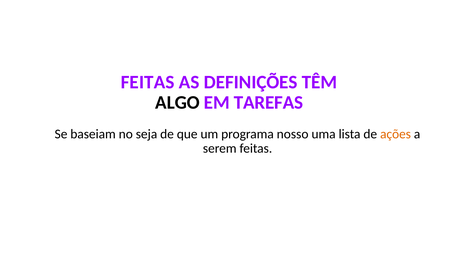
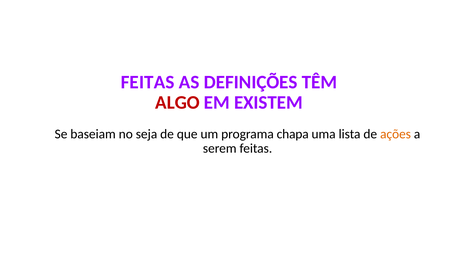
ALGO colour: black -> red (177, 103)
TAREFAS: TAREFAS -> EXISTEM (268, 103)
nosso: nosso -> chapa (293, 134)
